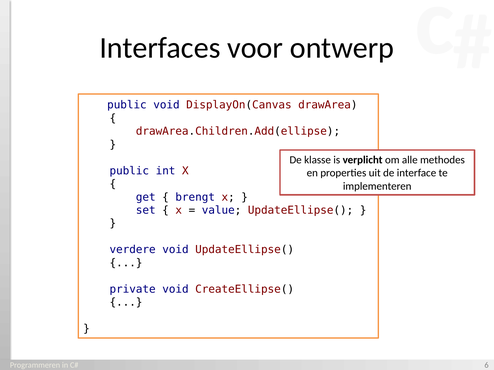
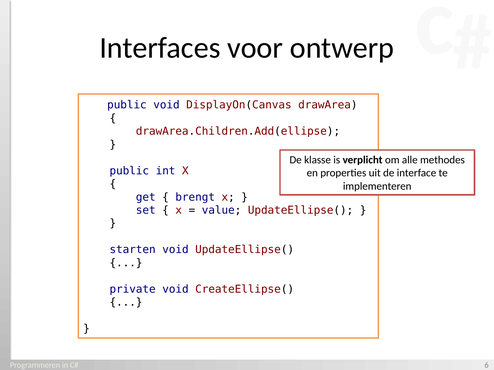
verdere: verdere -> starten (133, 250)
